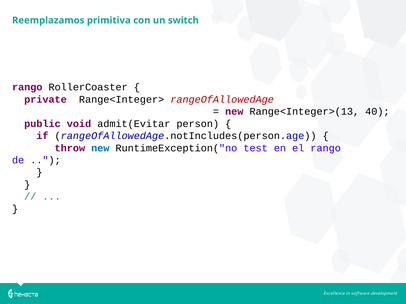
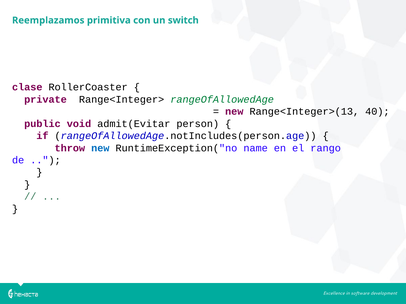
rango: rango -> clase (27, 87)
rangeOfAllowedAge colour: red -> green (222, 100)
test: test -> name (256, 148)
